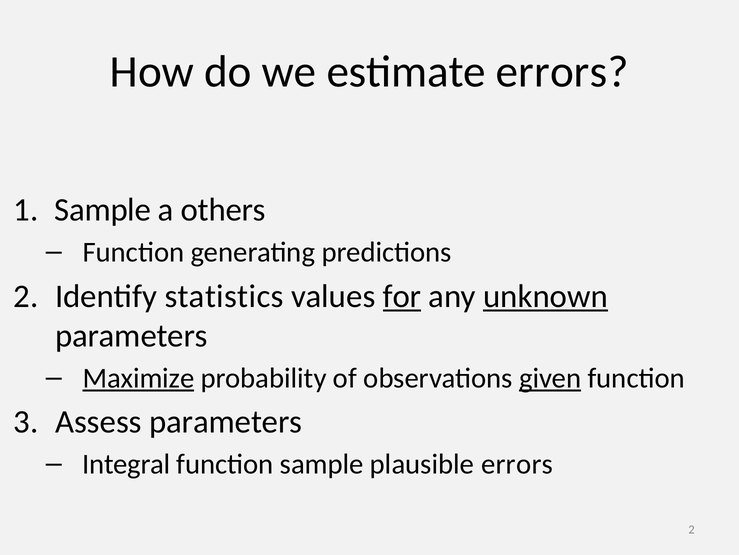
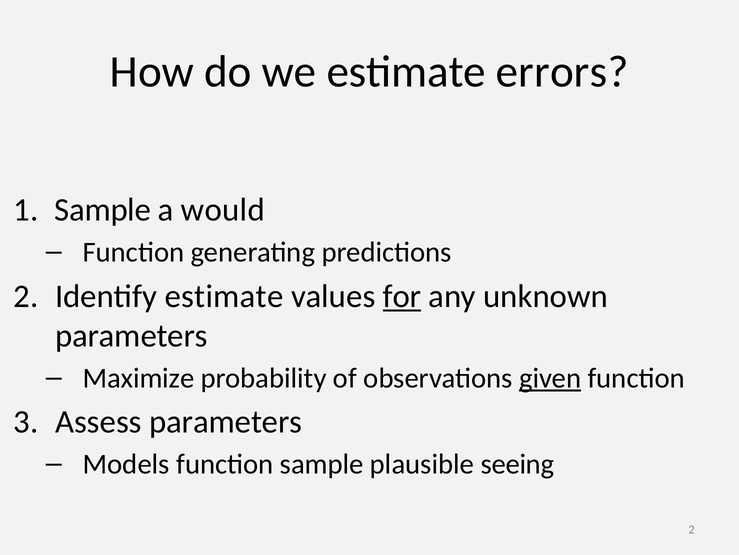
others: others -> would (223, 210)
Identify statistics: statistics -> estimate (224, 296)
unknown underline: present -> none (545, 296)
Maximize underline: present -> none (139, 378)
Integral: Integral -> Models (126, 464)
plausible errors: errors -> seeing (517, 464)
